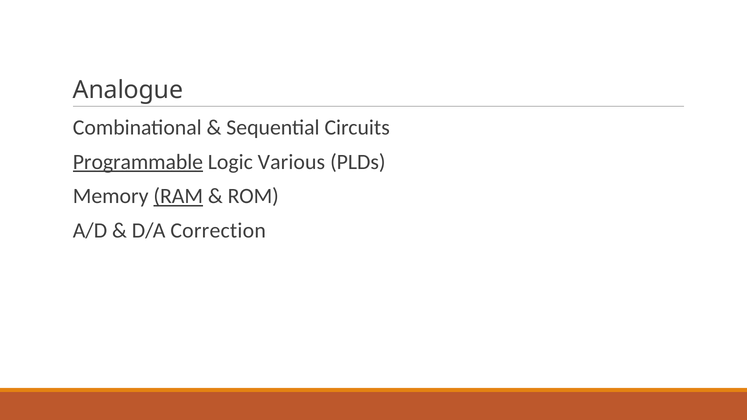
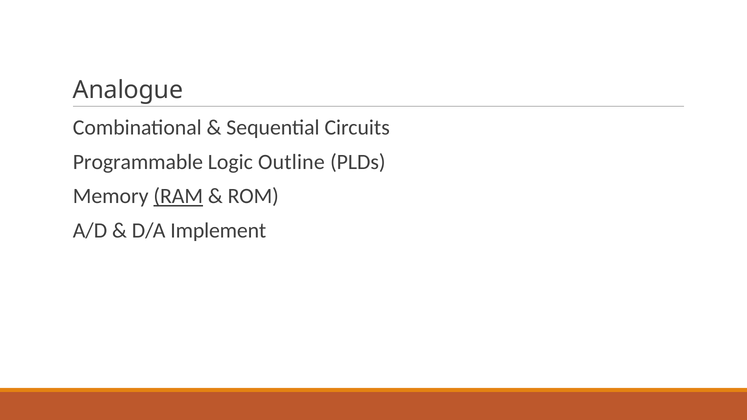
Programmable underline: present -> none (138, 162)
Various: Various -> Outline (291, 162)
Correction: Correction -> Implement (218, 231)
